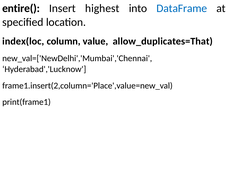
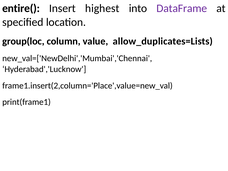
DataFrame colour: blue -> purple (182, 8)
index(loc: index(loc -> group(loc (23, 41)
allow_duplicates=That: allow_duplicates=That -> allow_duplicates=Lists (163, 41)
